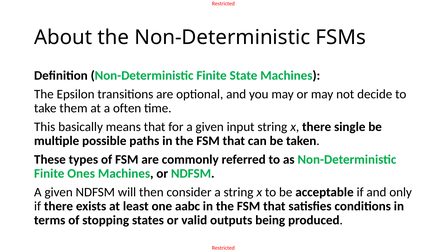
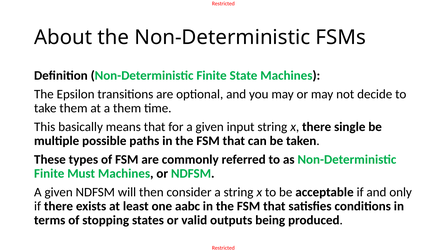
a often: often -> them (127, 108)
Ones: Ones -> Must (81, 174)
